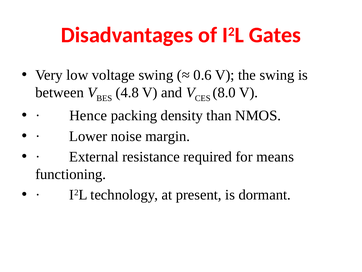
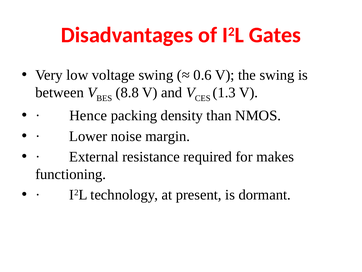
4.8: 4.8 -> 8.8 (127, 92)
8.0: 8.0 -> 1.3 (224, 92)
means: means -> makes (275, 156)
